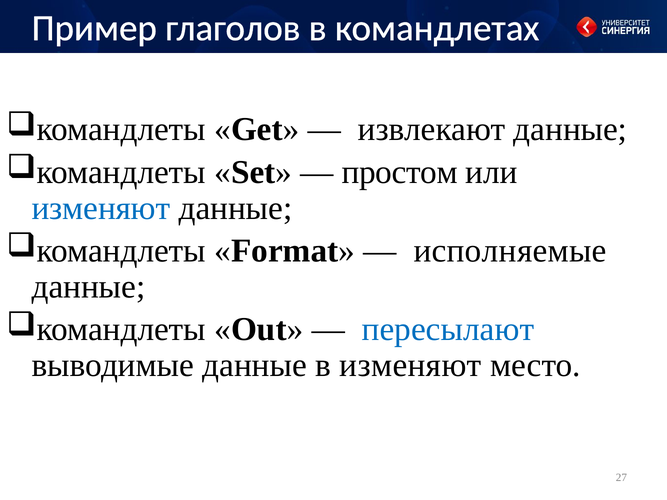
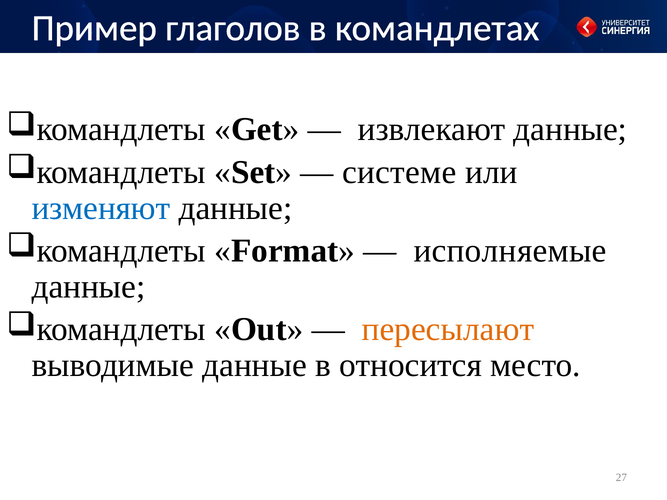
простом: простом -> системе (399, 172)
пересылают colour: blue -> orange (448, 330)
в изменяют: изменяют -> относится (411, 366)
